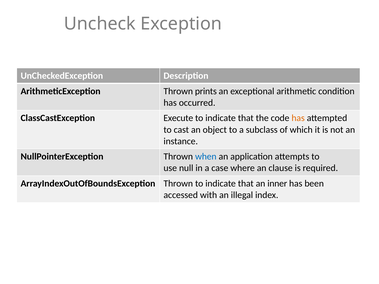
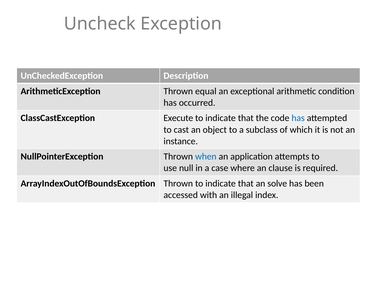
prints: prints -> equal (206, 91)
has colour: orange -> blue (298, 118)
inner: inner -> solve (277, 184)
